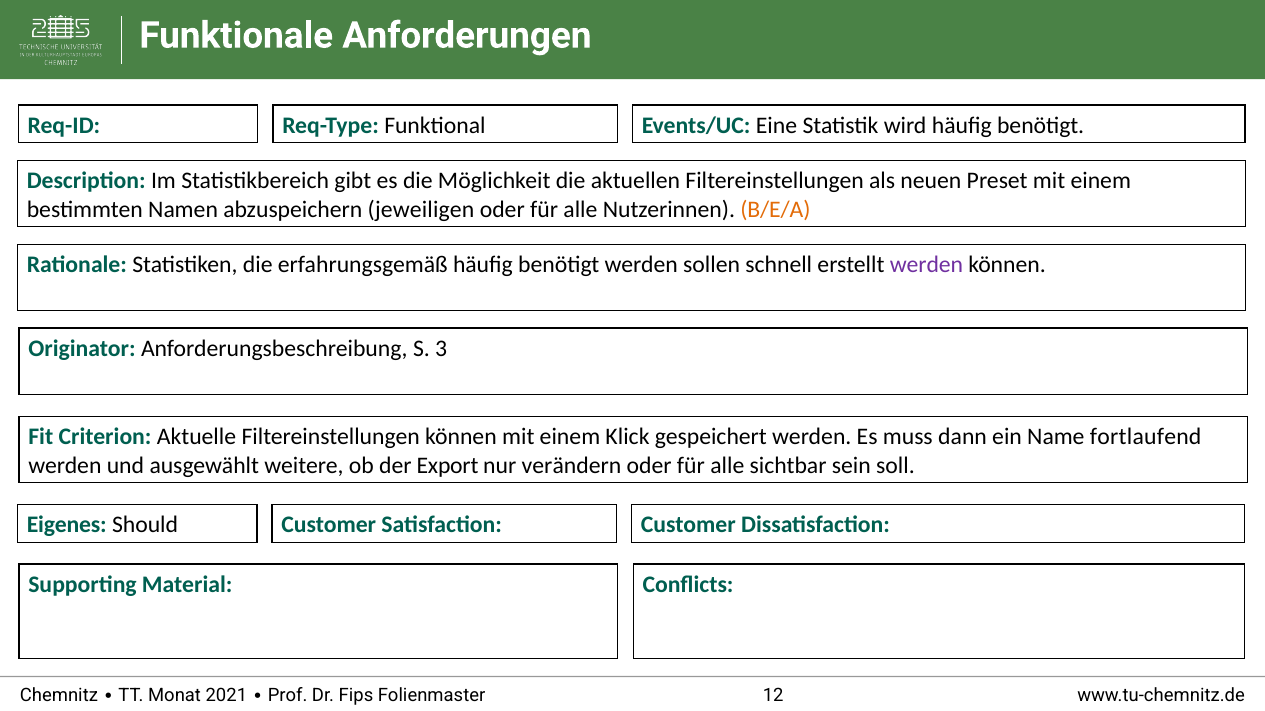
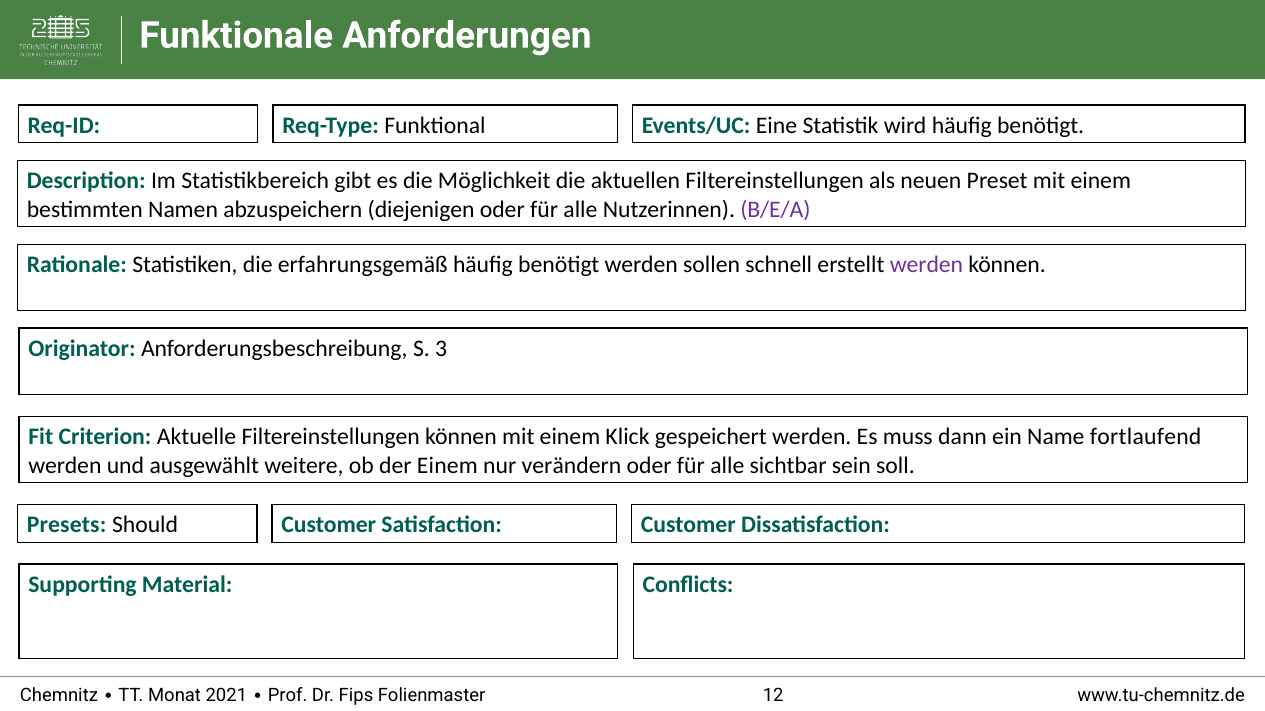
jeweiligen: jeweiligen -> diejenigen (421, 210)
B/E/A colour: orange -> purple (775, 210)
der Export: Export -> Einem (447, 466)
Eigenes: Eigenes -> Presets (67, 525)
